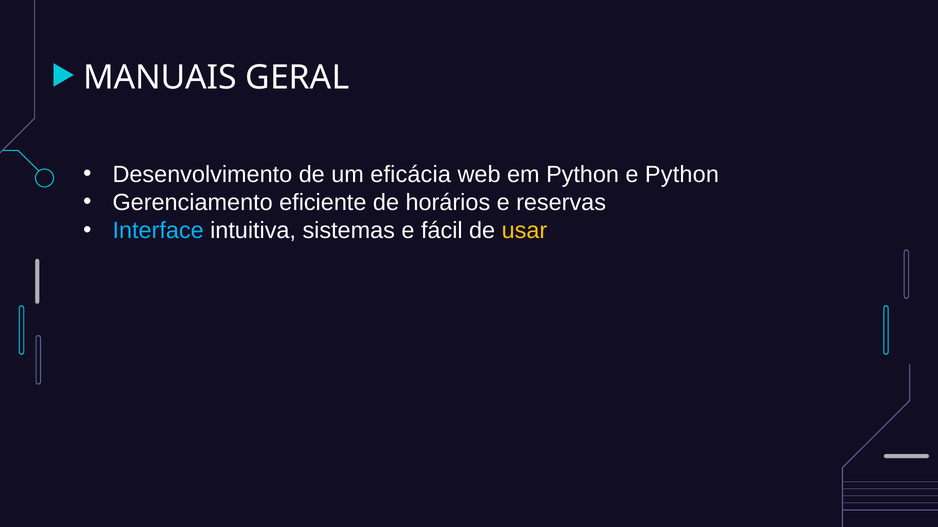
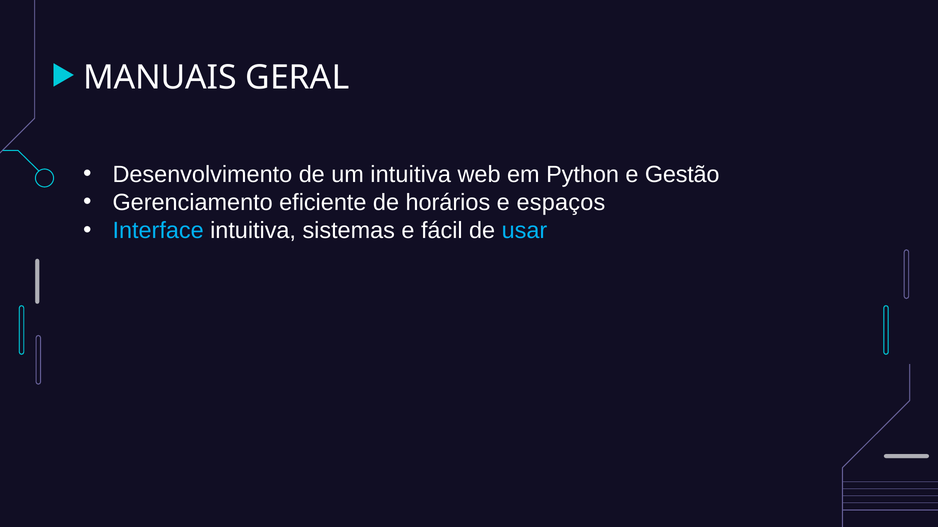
um eficácia: eficácia -> intuitiva (411, 175)
e Python: Python -> Gestão (682, 175)
reservas: reservas -> espaços (561, 203)
usar colour: yellow -> light blue (524, 231)
